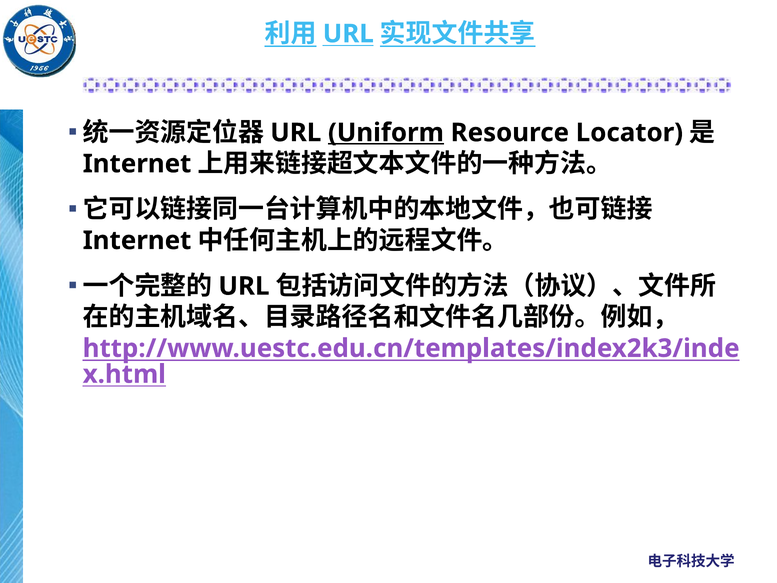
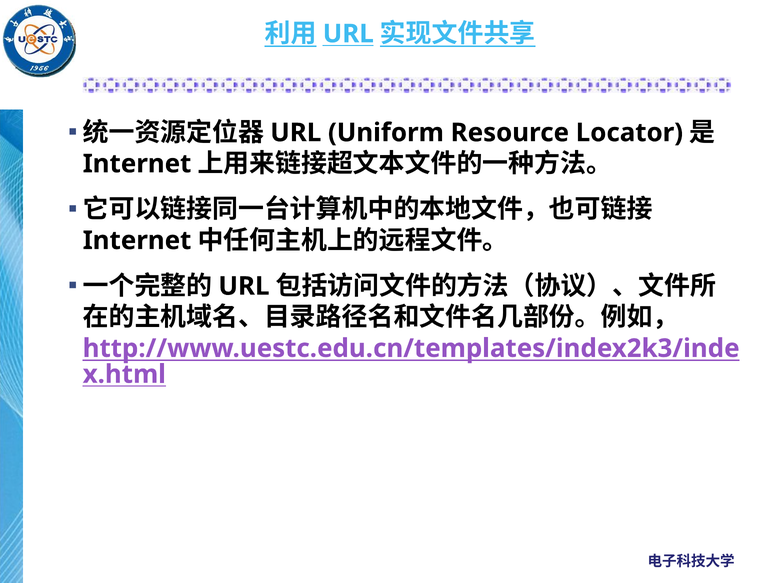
Uniform underline: present -> none (386, 133)
